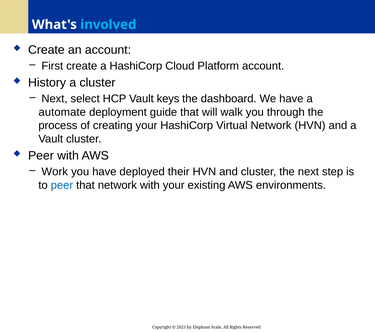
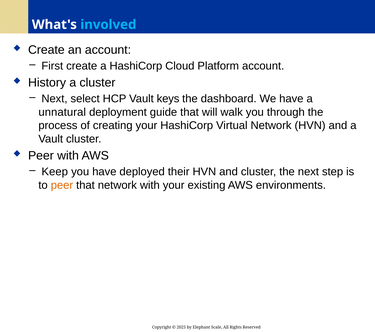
automate: automate -> unnatural (62, 112)
Work: Work -> Keep (55, 172)
peer colour: blue -> orange (62, 185)
